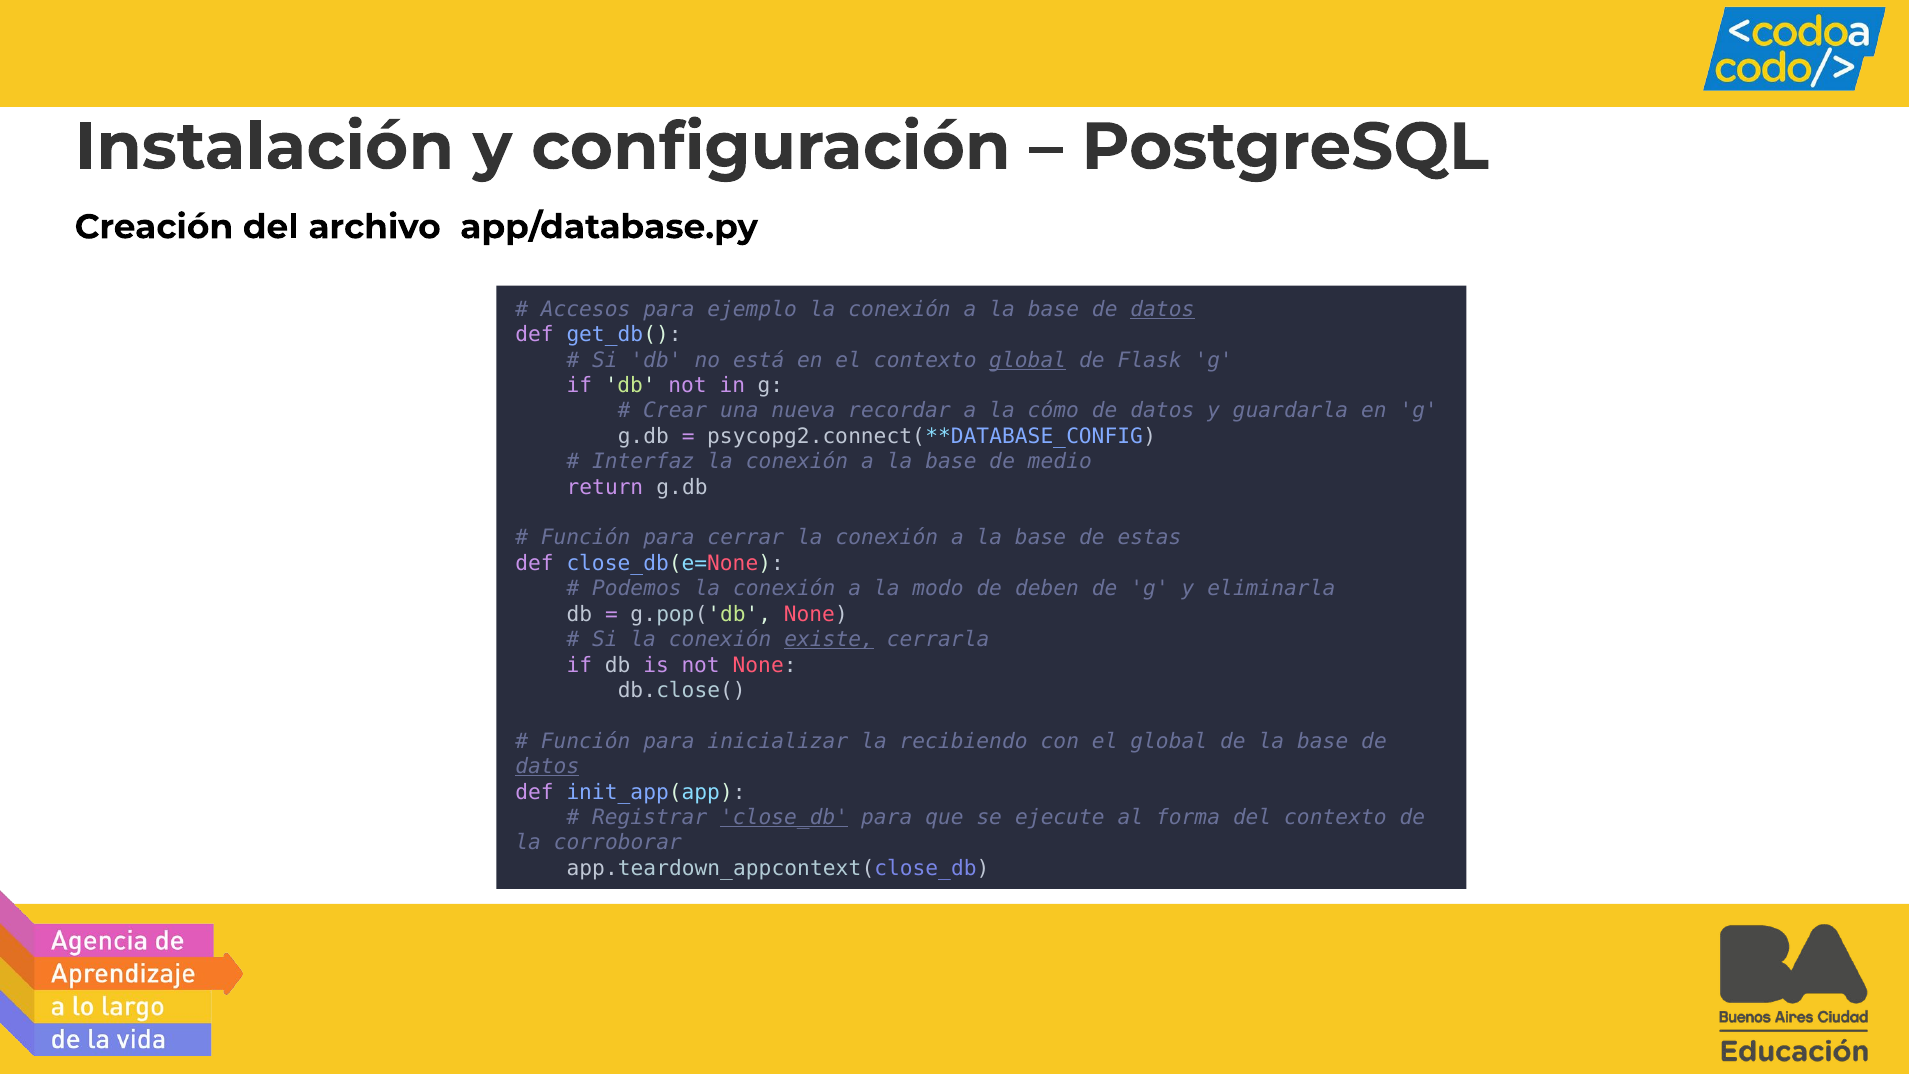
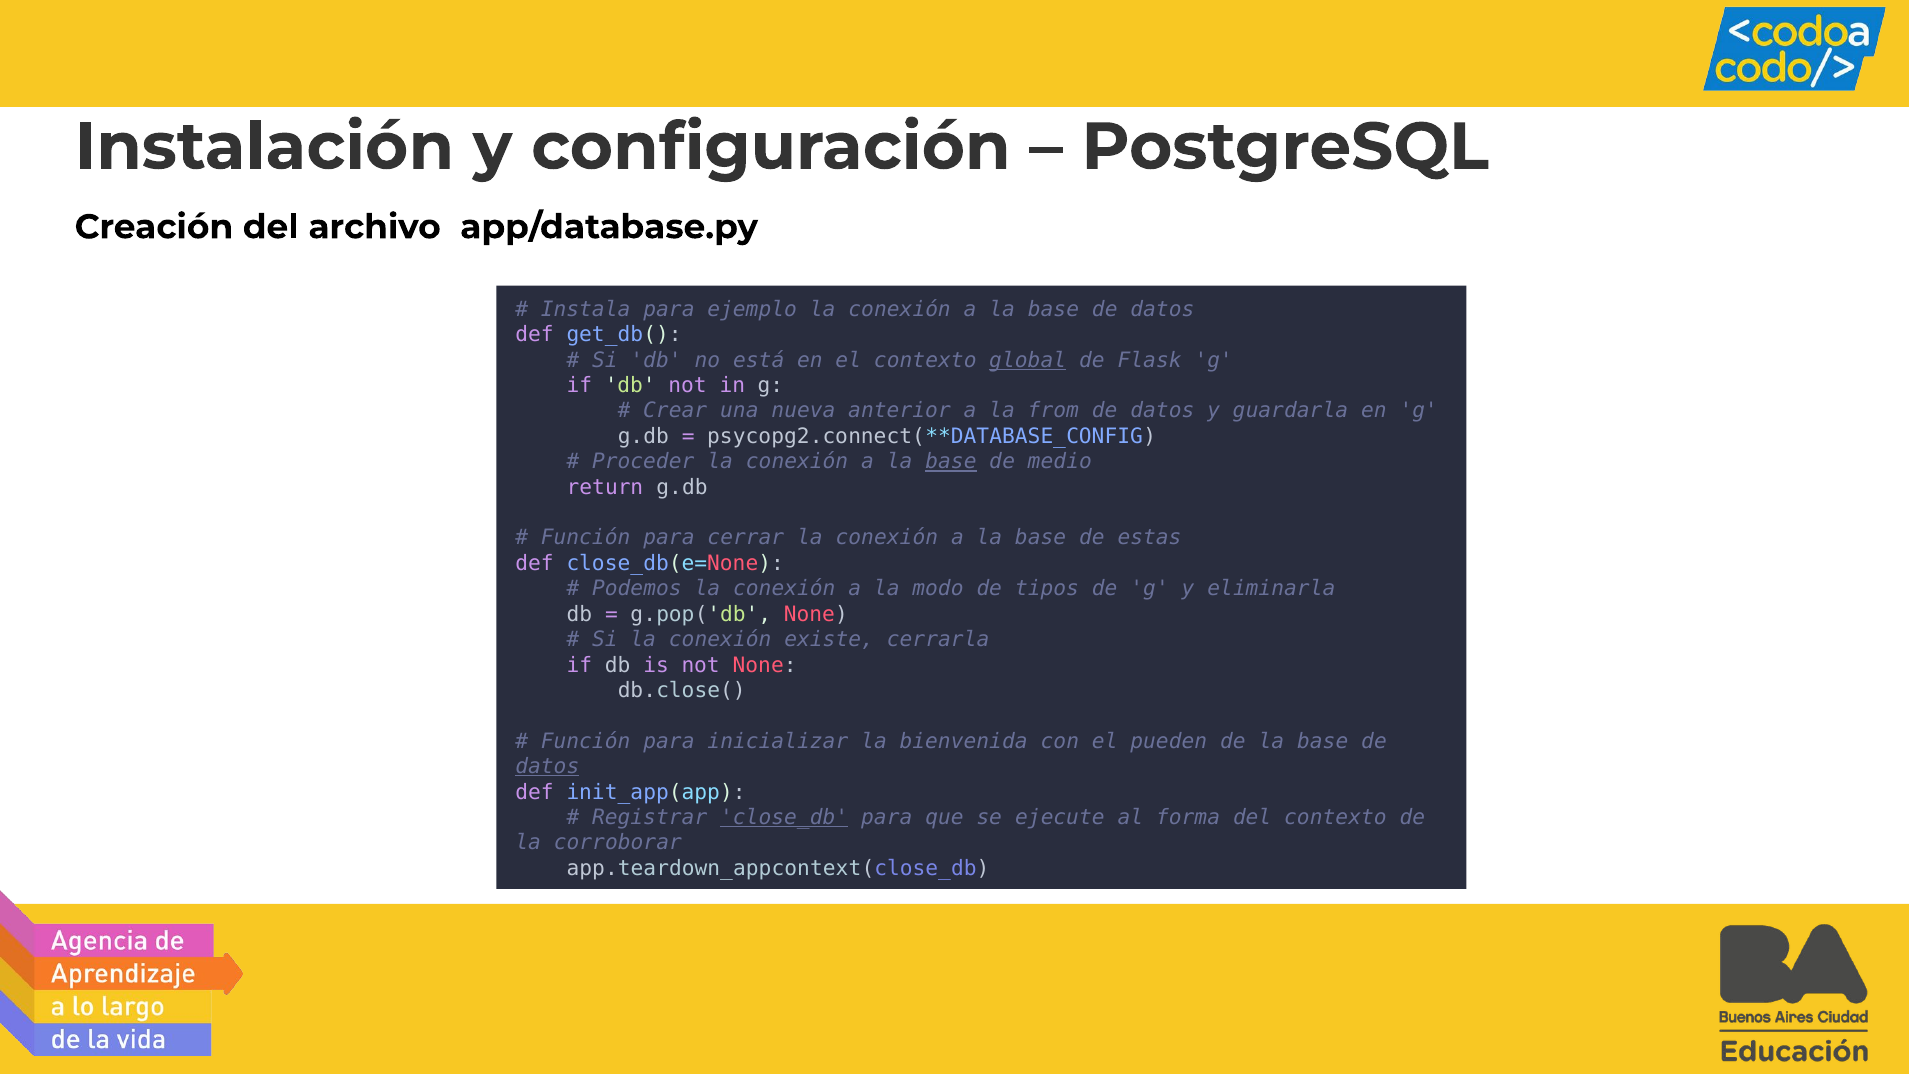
Accesos: Accesos -> Instala (586, 309)
datos underline: present -> none (1162, 309)
recordar: recordar -> anterior (899, 411)
cómo: cómo -> from (1053, 411)
Interfaz: Interfaz -> Proceder (643, 462)
base underline: none -> present (951, 462)
deben: deben -> tipos (1047, 589)
existe underline: present -> none (829, 640)
recibiendo: recibiendo -> bienvenida (964, 741)
el global: global -> pueden (1169, 741)
